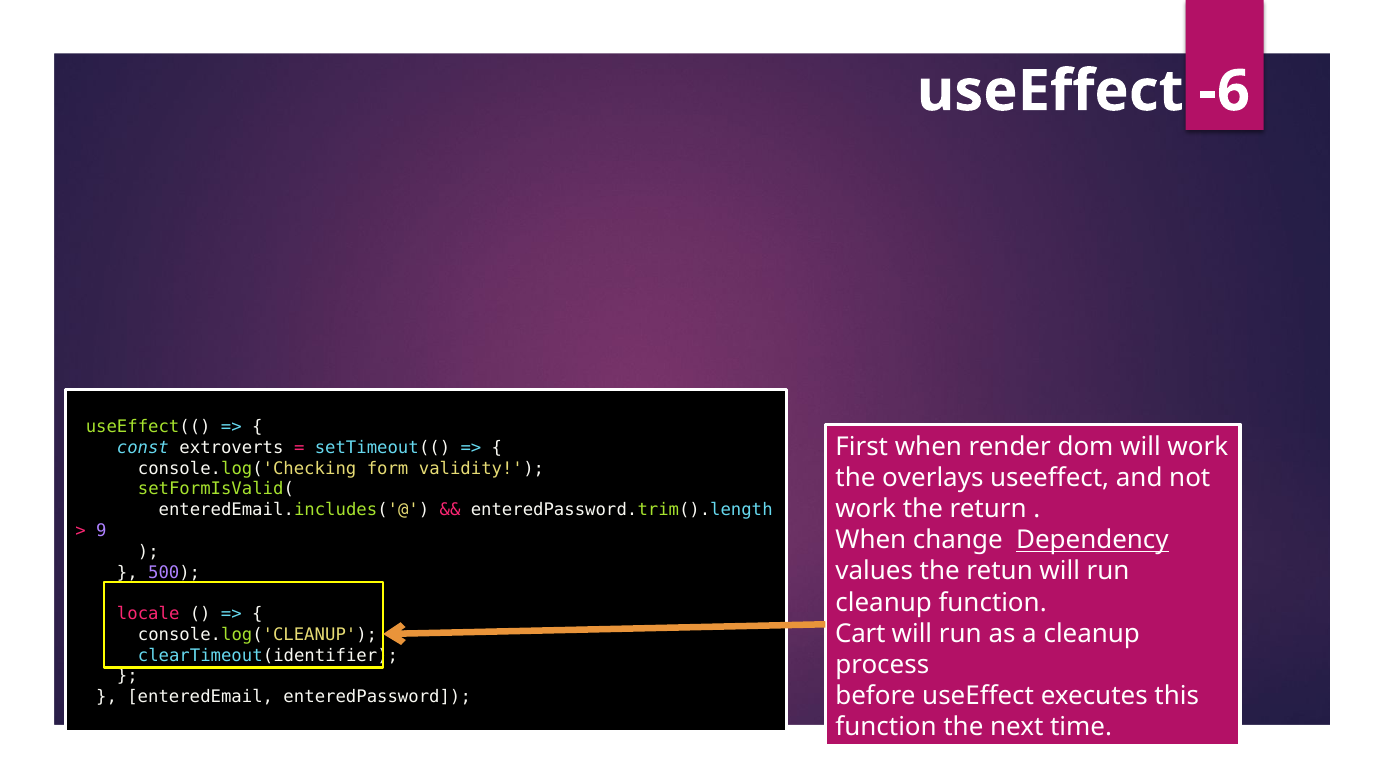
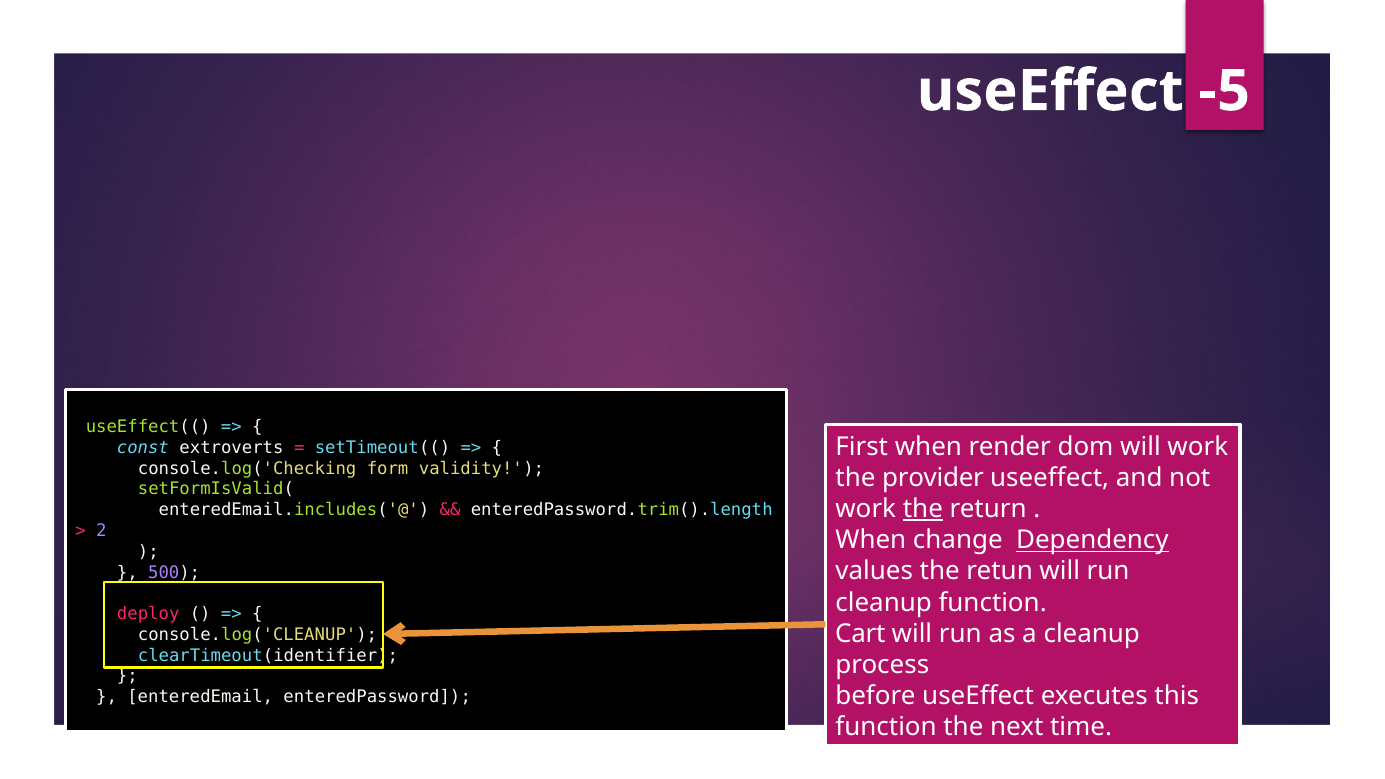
-6: -6 -> -5 (1224, 91)
overlays: overlays -> provider (933, 478)
the underline: none -> present (923, 509)
9: 9 -> 2 (101, 531)
locale: locale -> deploy (148, 614)
